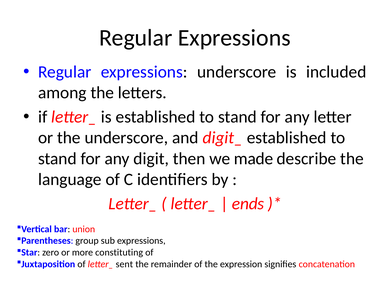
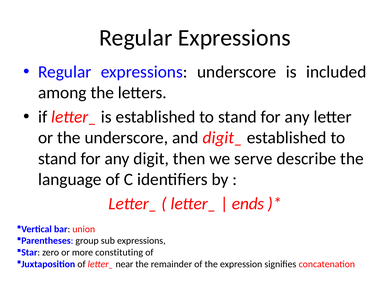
made: made -> serve (253, 159)
sent: sent -> near (124, 265)
